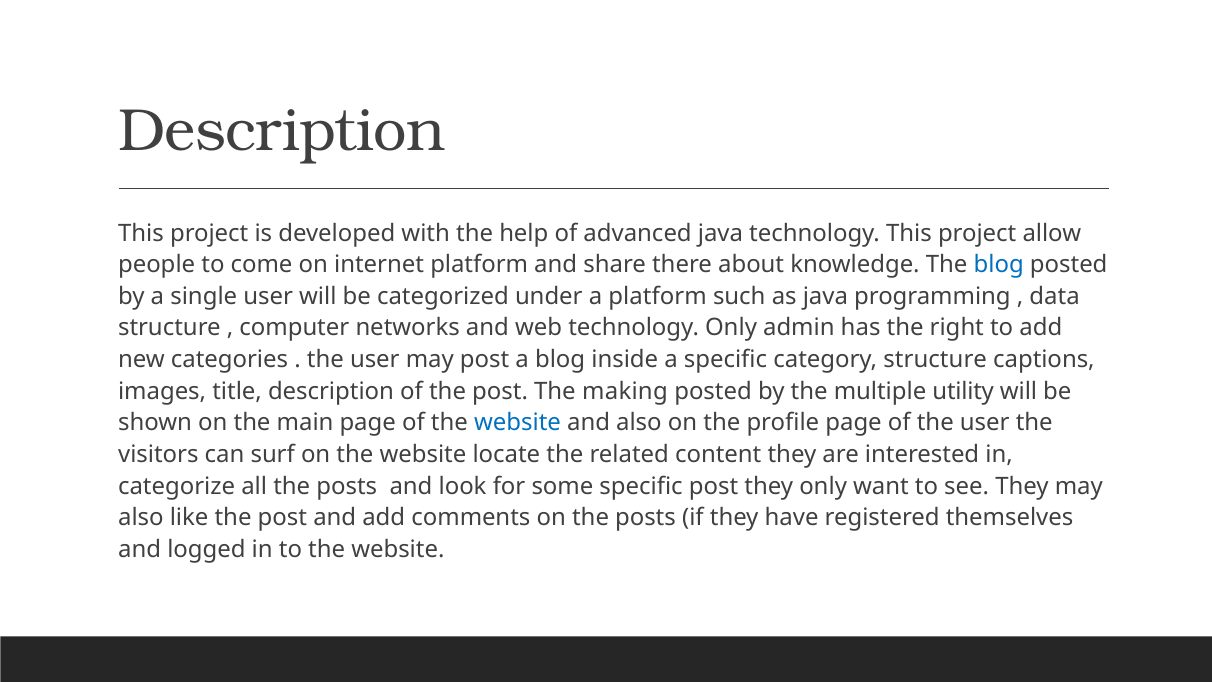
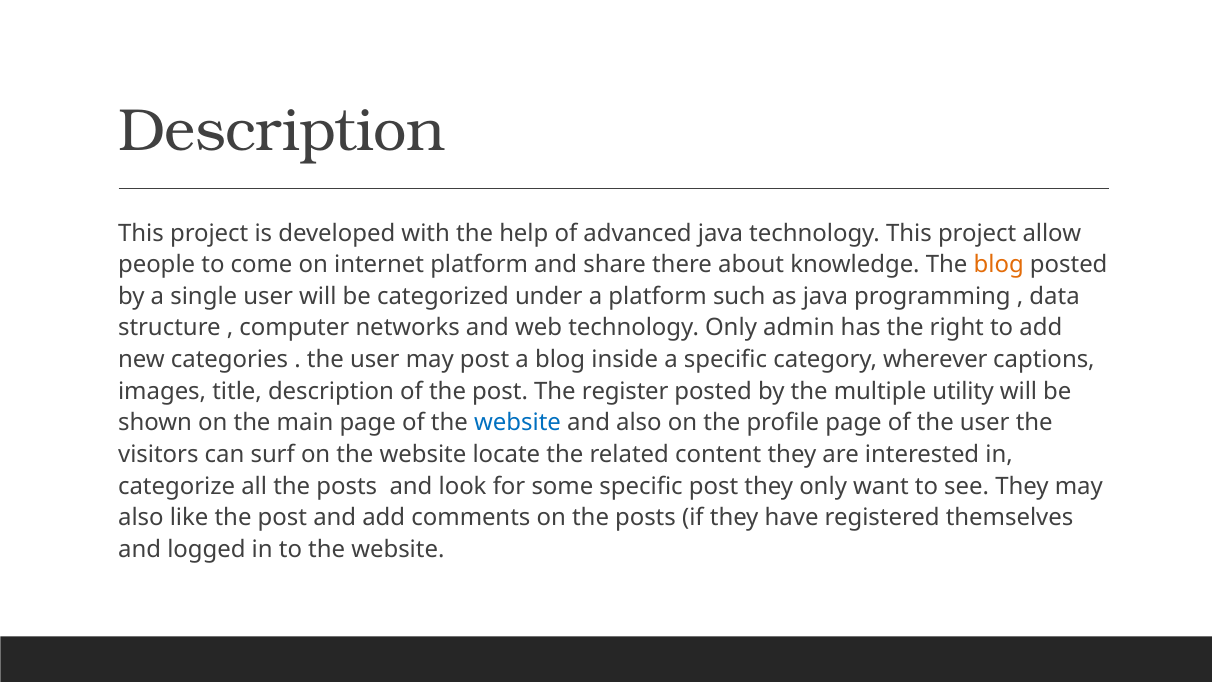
blog colour: blue -> orange (999, 265)
category structure: structure -> wherever (935, 360)
making: making -> register (625, 391)
